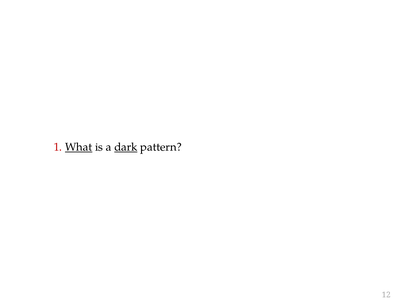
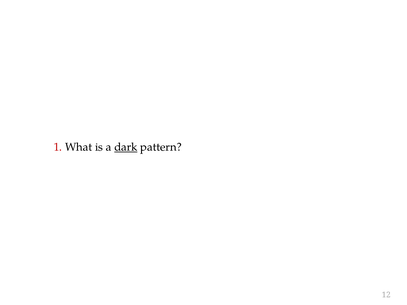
What underline: present -> none (79, 147)
